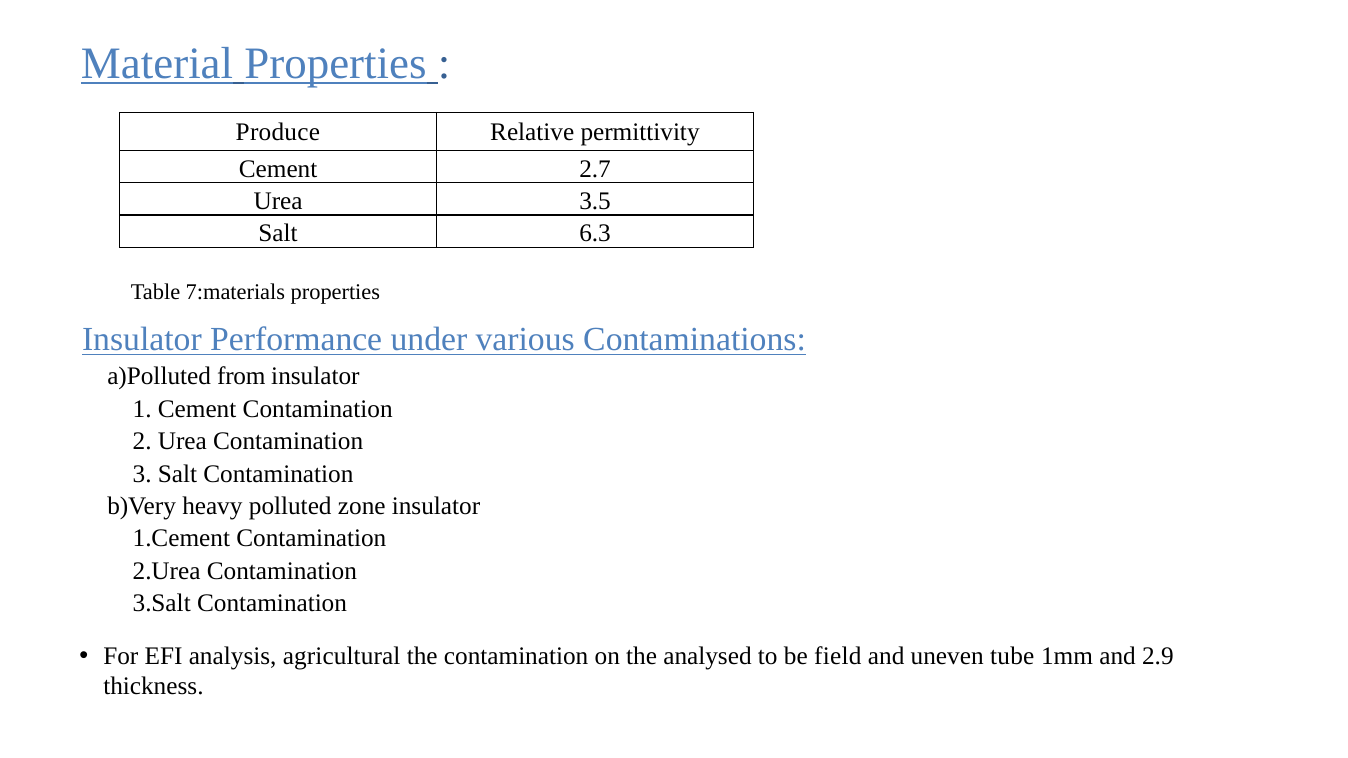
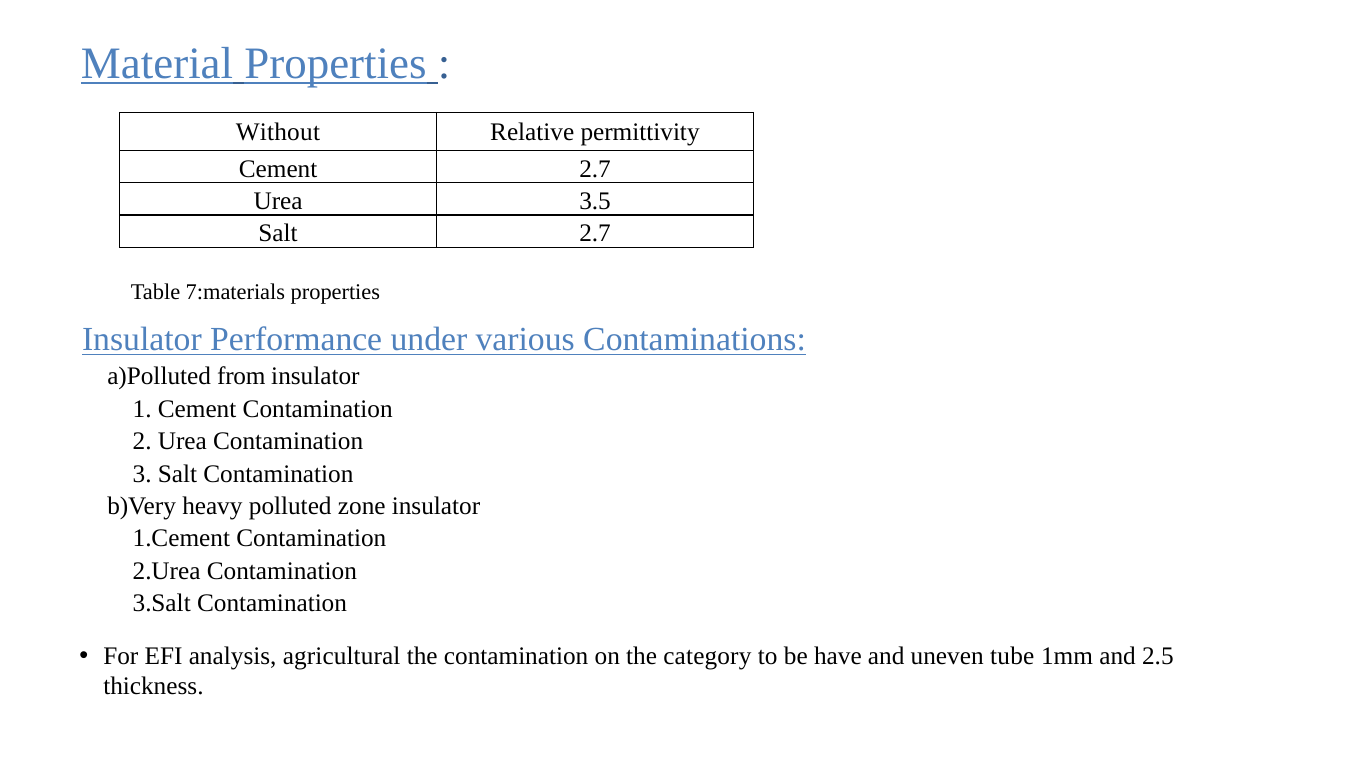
Produce: Produce -> Without (278, 132)
Salt 6.3: 6.3 -> 2.7 (595, 234)
analysed: analysed -> category (707, 656)
field: field -> have (838, 656)
2.9: 2.9 -> 2.5 (1158, 656)
